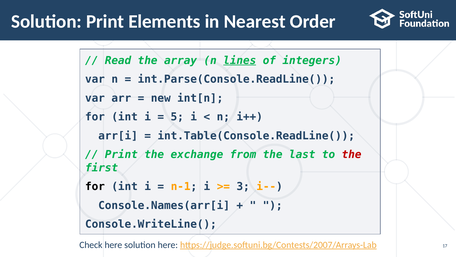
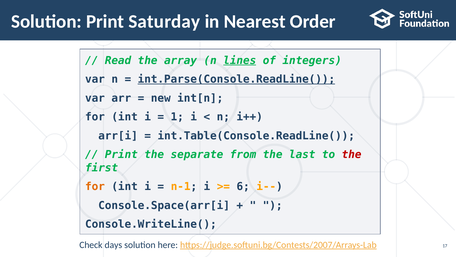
Elements: Elements -> Saturday (164, 22)
int.Parse(Console.ReadLine( underline: none -> present (236, 79)
5: 5 -> 1 (177, 117)
exchange: exchange -> separate (197, 154)
for colour: black -> orange (95, 186)
3: 3 -> 6 (243, 186)
Console.Names(arr[i: Console.Names(arr[i -> Console.Space(arr[i (164, 205)
Check here: here -> days (113, 245)
